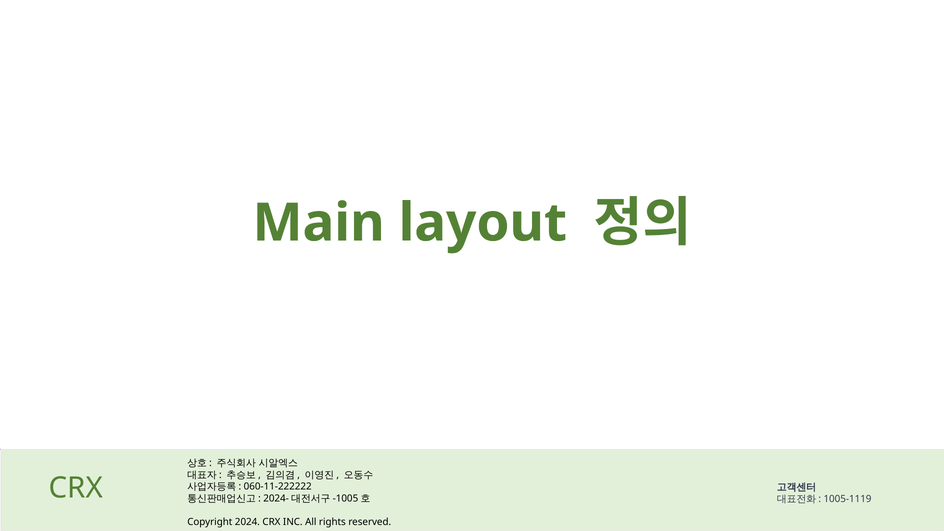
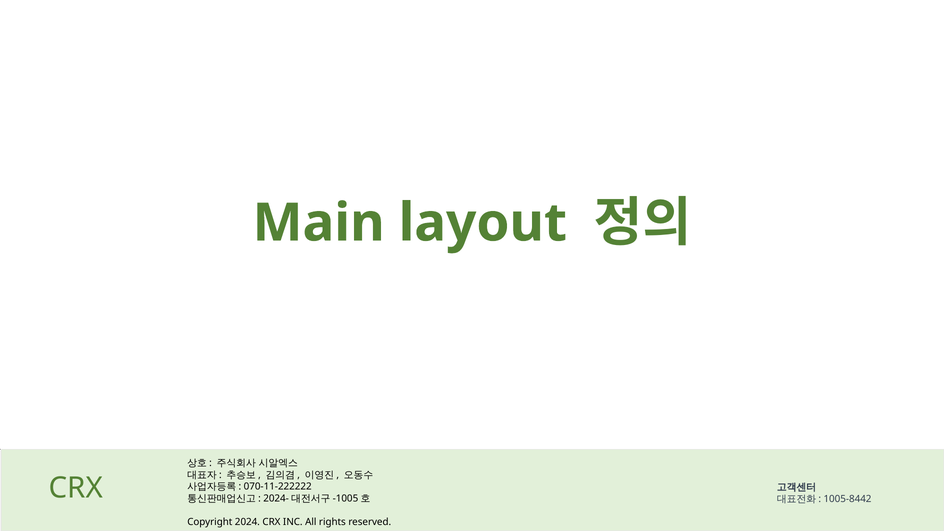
060-11-222222: 060-11-222222 -> 070-11-222222 (278, 487)
1005-1119: 1005-1119 -> 1005-8442 (848, 499)
